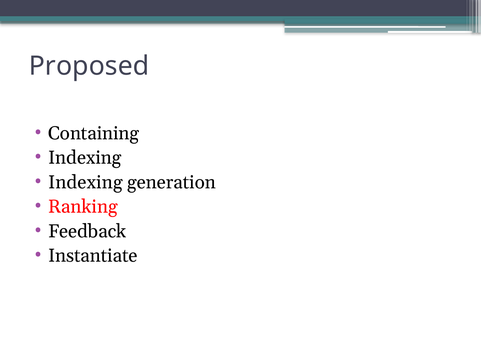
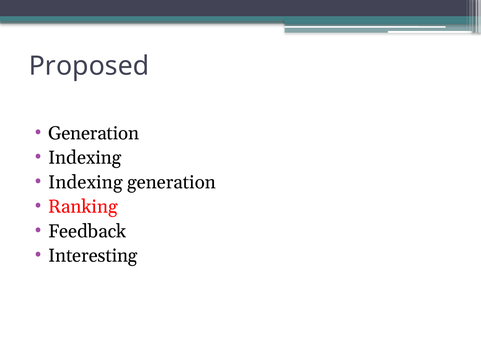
Containing: Containing -> Generation (94, 133)
Instantiate: Instantiate -> Interesting (93, 256)
